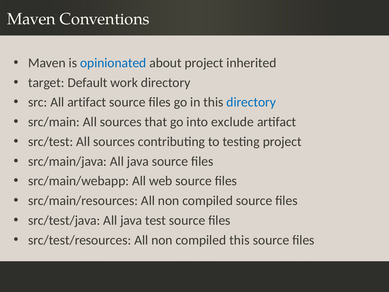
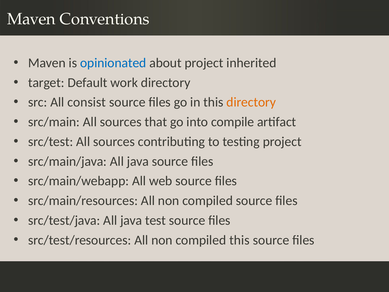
All artifact: artifact -> consist (87, 102)
directory colour: blue -> orange (251, 102)
exclude: exclude -> compile (233, 122)
